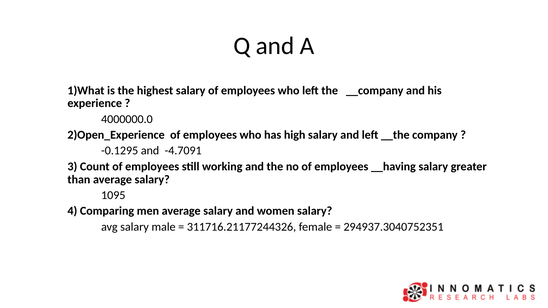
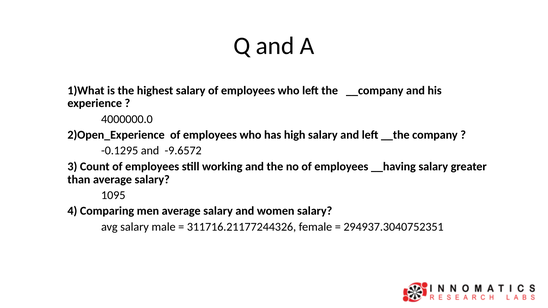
-4.7091: -4.7091 -> -9.6572 (183, 151)
